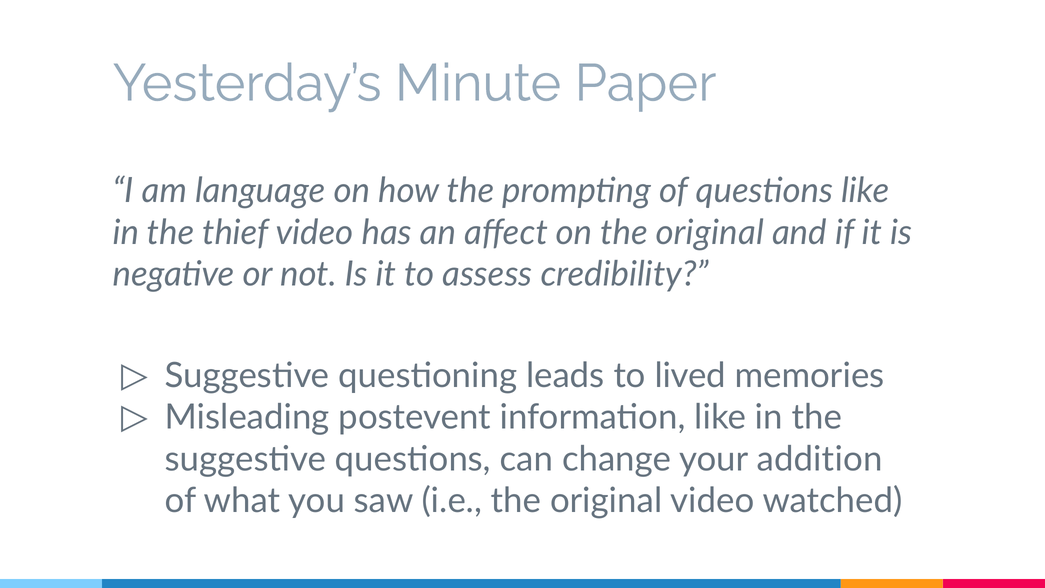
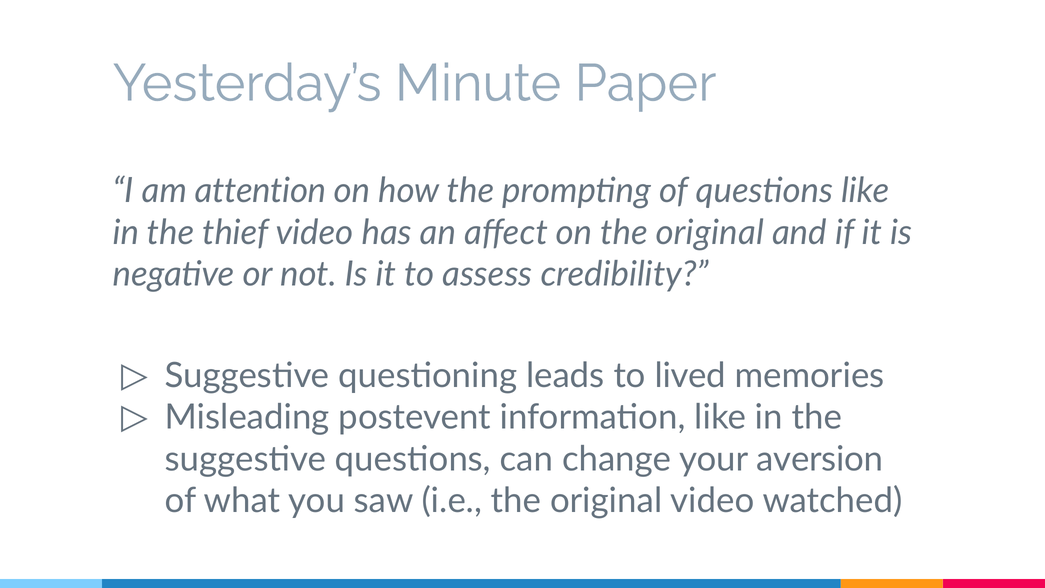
language: language -> attention (260, 191)
addition: addition -> aversion (820, 459)
